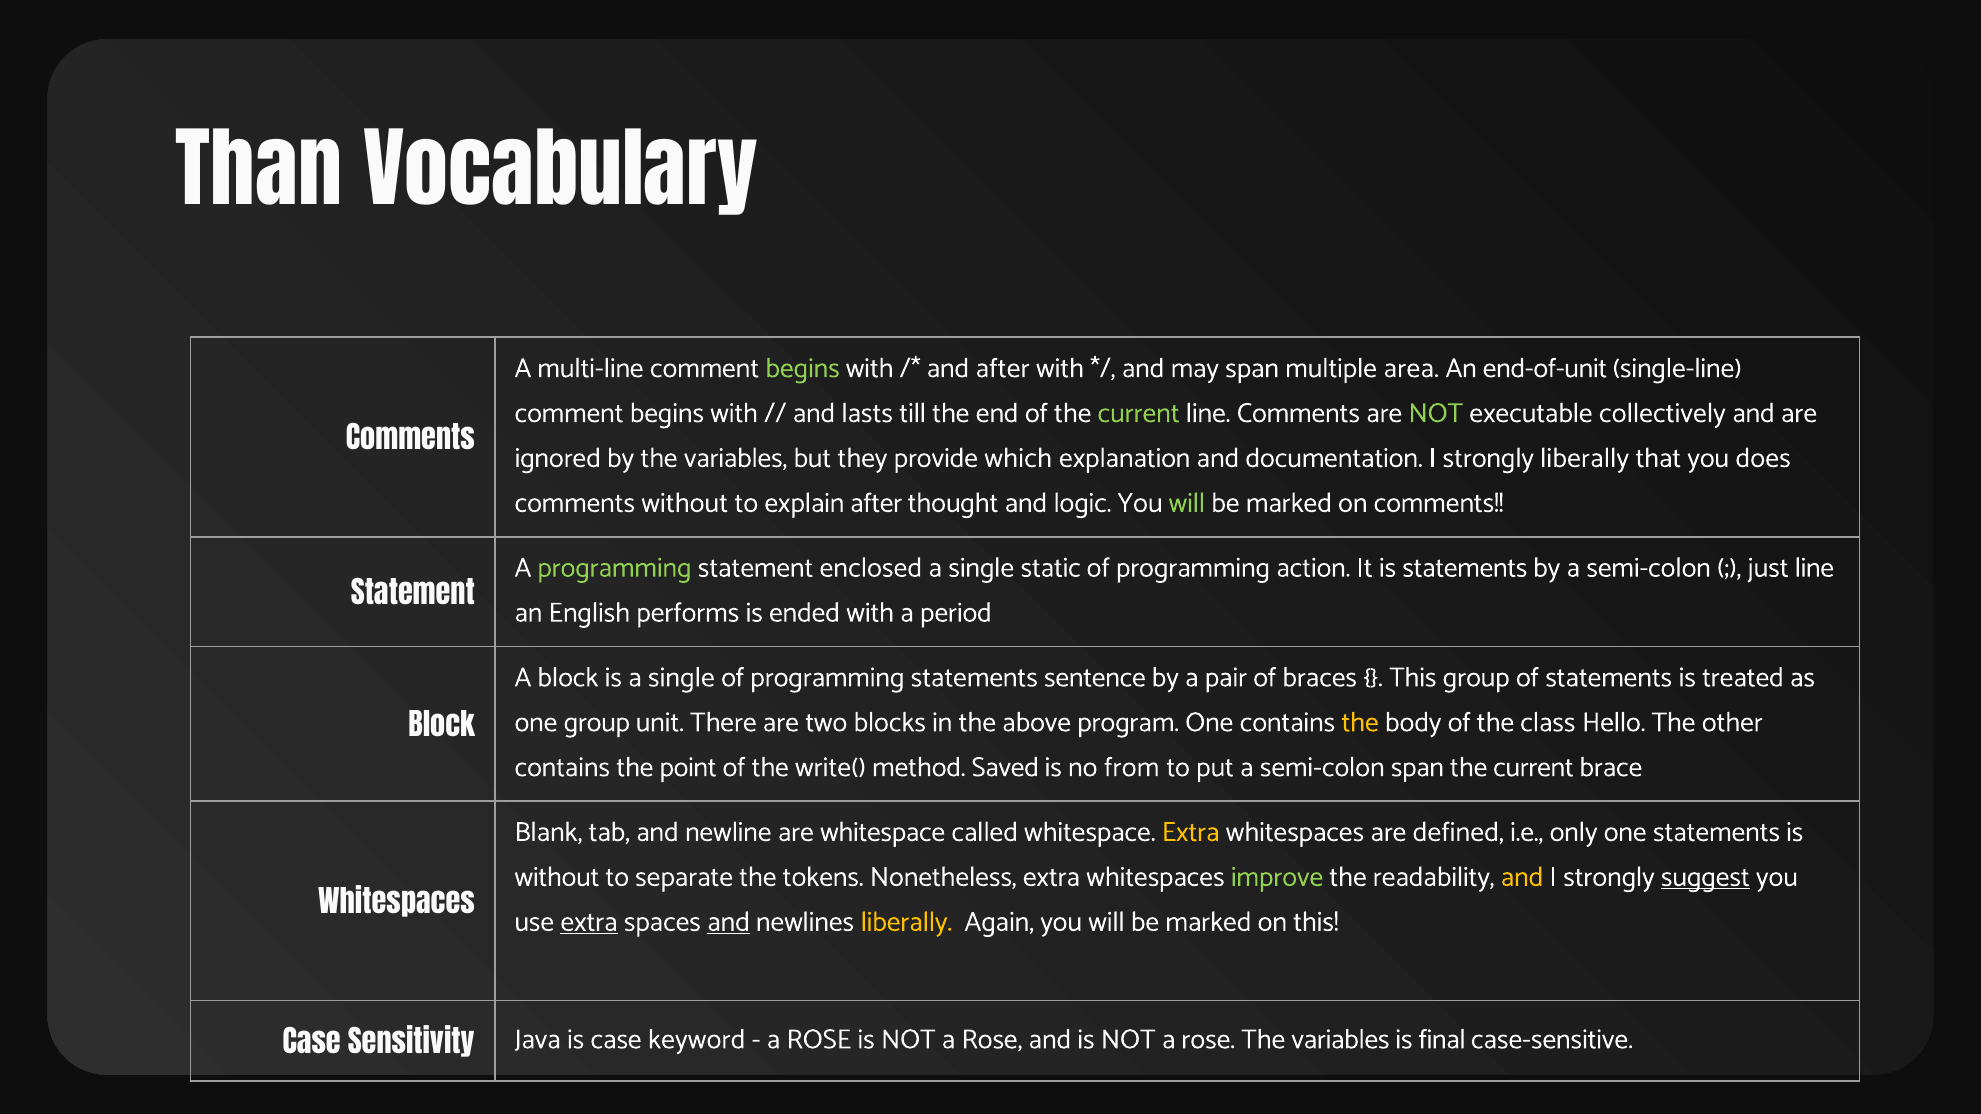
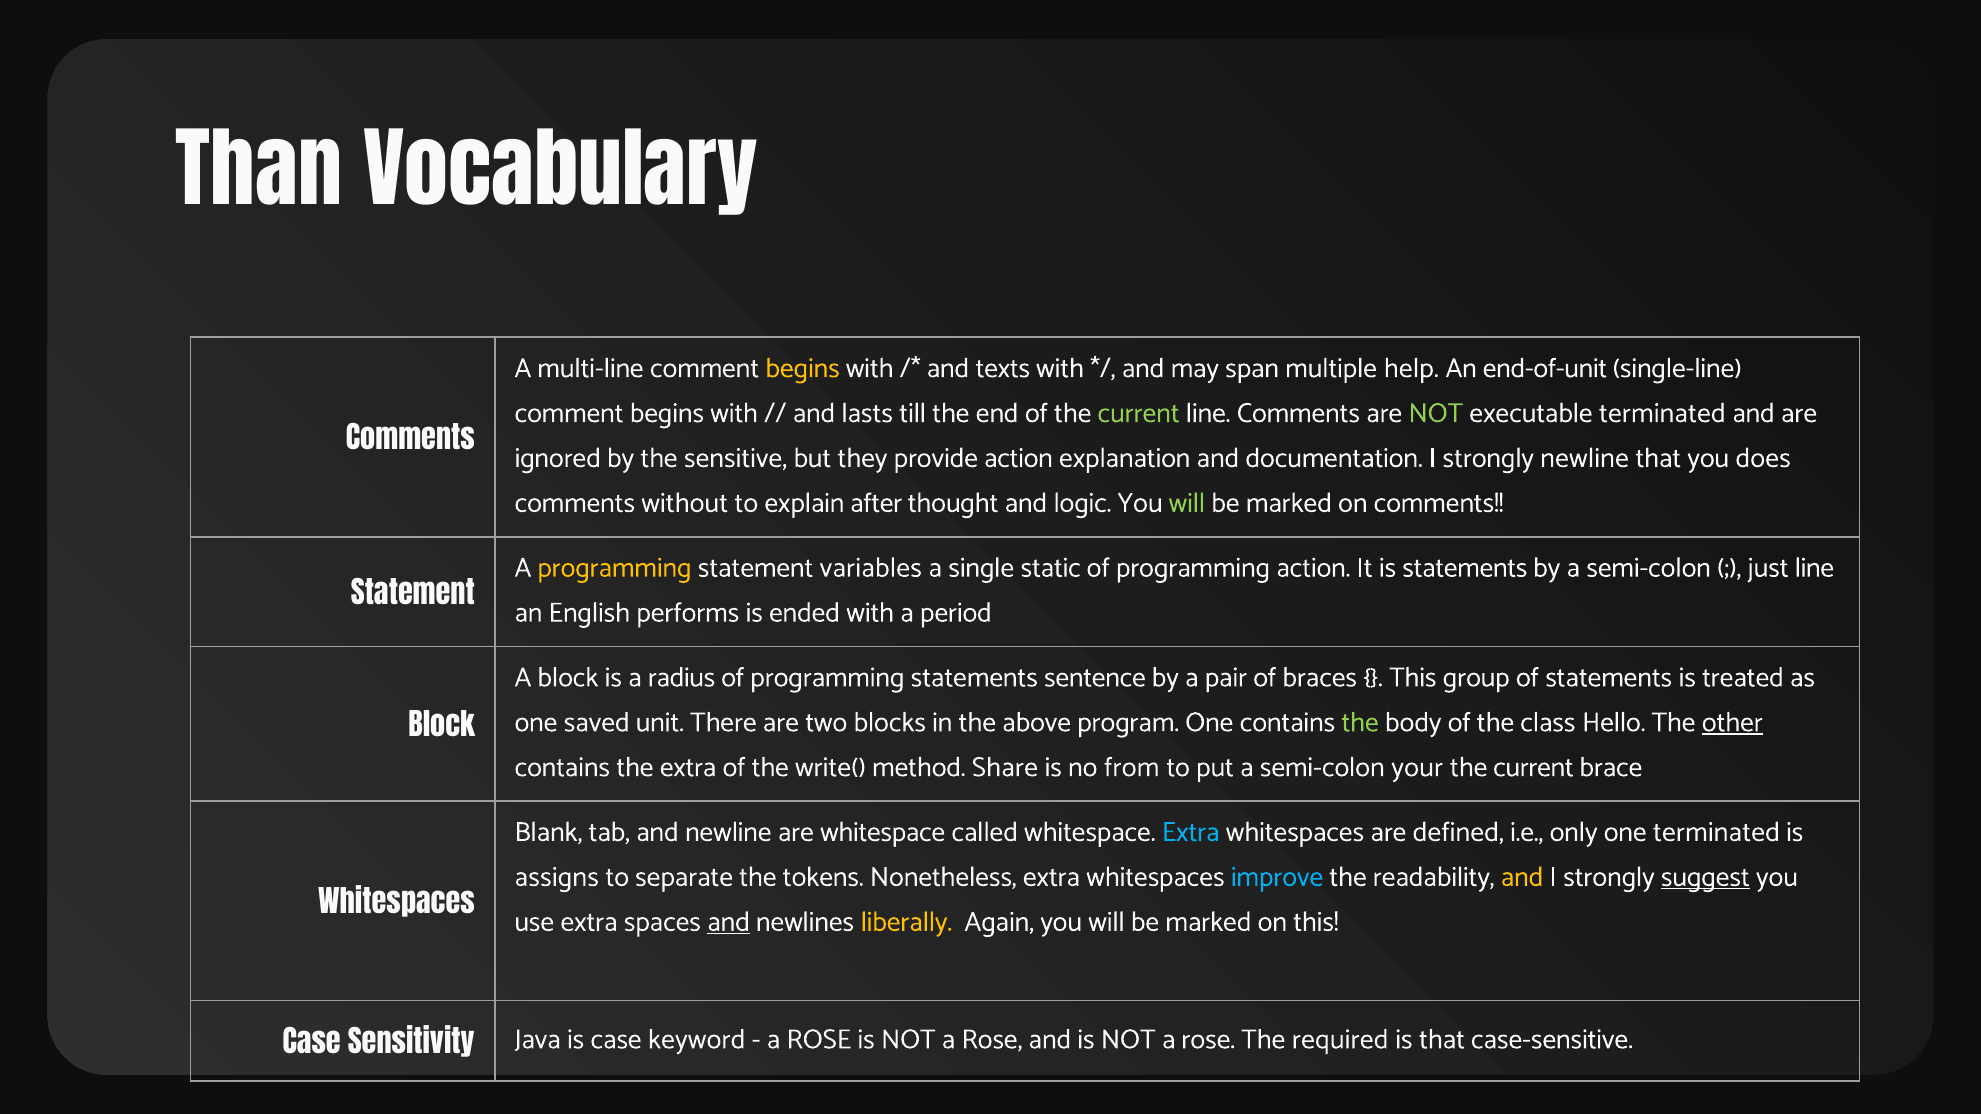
begins colour: light green -> yellow (803, 368)
and after: after -> texts (1003, 368)
area: area -> help (1411, 368)
executable collectively: collectively -> terminated (1662, 413)
by the variables: variables -> sensitive (735, 458)
provide which: which -> action (1018, 458)
strongly liberally: liberally -> newline (1585, 458)
programming colour: light green -> yellow (614, 568)
enclosed: enclosed -> variables (871, 568)
is a single: single -> radius (682, 677)
one group: group -> saved (597, 722)
the colour: yellow -> light green (1360, 722)
other underline: none -> present (1732, 722)
the point: point -> extra (688, 767)
Saved: Saved -> Share (1005, 767)
semi-colon span: span -> your (1417, 767)
Extra colour: yellow -> light blue (1191, 832)
one statements: statements -> terminated (1716, 832)
without: without -> assigns (557, 877)
improve colour: light green -> light blue (1277, 877)
extra underline: present -> none (589, 922)
rose The variables: variables -> required (1340, 1040)
is final: final -> that (1442, 1040)
